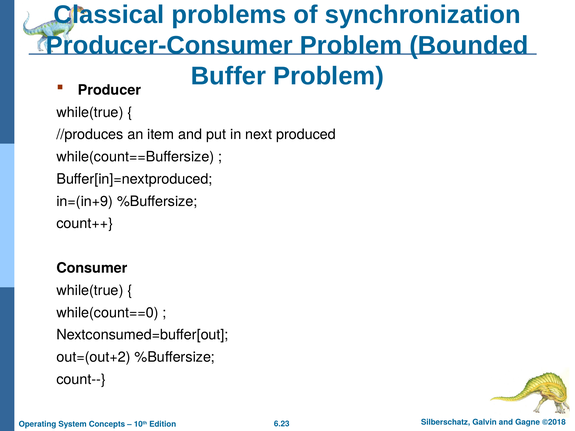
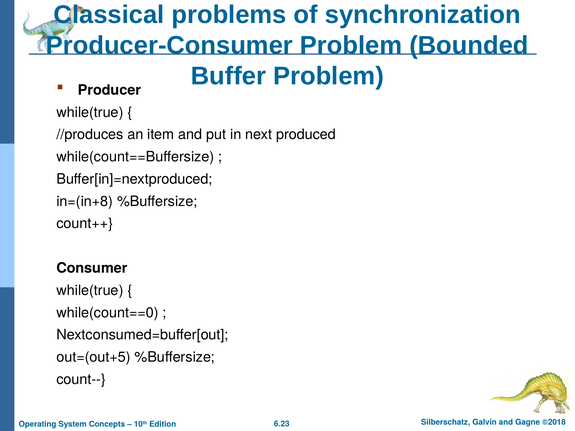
in=(in+9: in=(in+9 -> in=(in+8 (85, 201)
out=(out+2: out=(out+2 -> out=(out+5 (94, 357)
